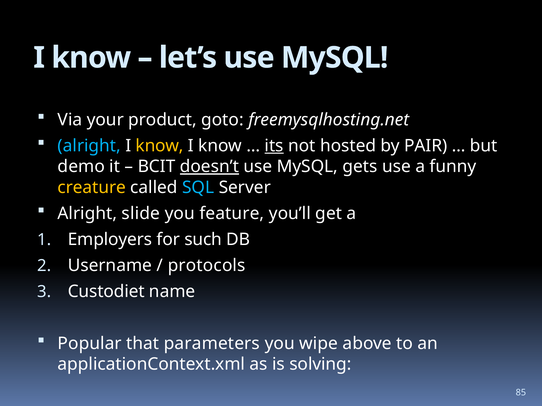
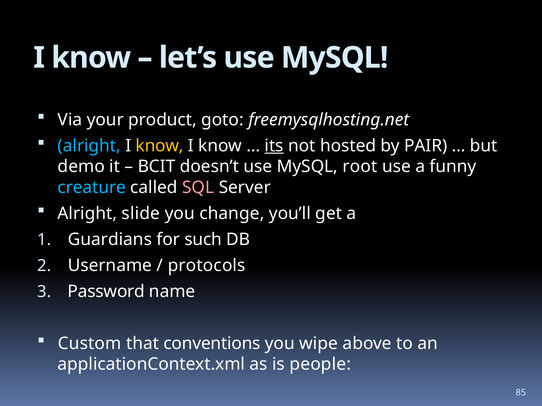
doesn’t underline: present -> none (209, 167)
gets: gets -> root (360, 167)
creature colour: yellow -> light blue (92, 188)
SQL colour: light blue -> pink (198, 188)
feature: feature -> change (232, 214)
Employers: Employers -> Guardians (110, 240)
Custodiet: Custodiet -> Password (106, 292)
Popular: Popular -> Custom (90, 344)
parameters: parameters -> conventions (212, 344)
solving: solving -> people (320, 364)
